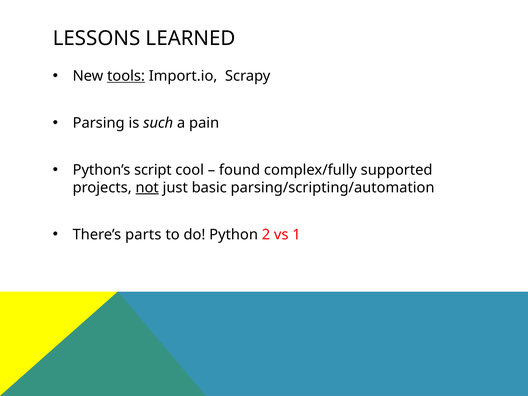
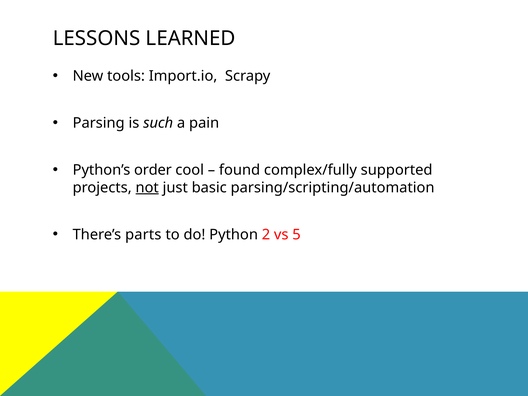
tools underline: present -> none (126, 76)
script: script -> order (153, 170)
1: 1 -> 5 (297, 235)
